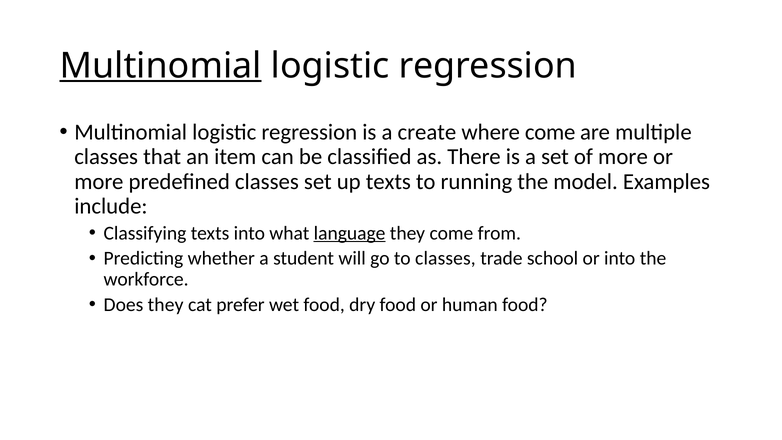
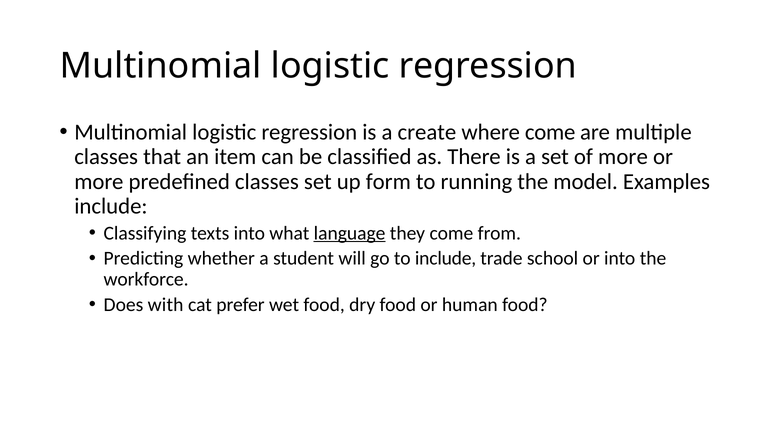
Multinomial underline: present -> none (161, 66)
up texts: texts -> form (388, 181)
to classes: classes -> include (446, 258)
Does they: they -> with (166, 305)
